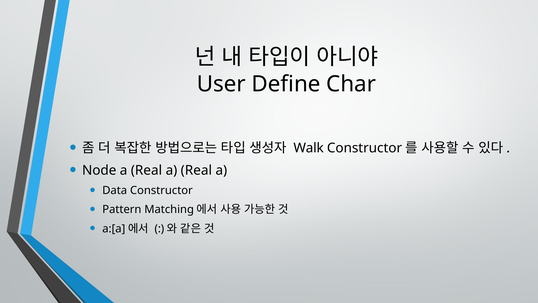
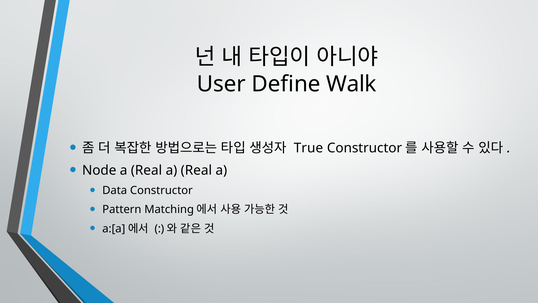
Char: Char -> Walk (351, 84)
Walk: Walk -> True (308, 148)
